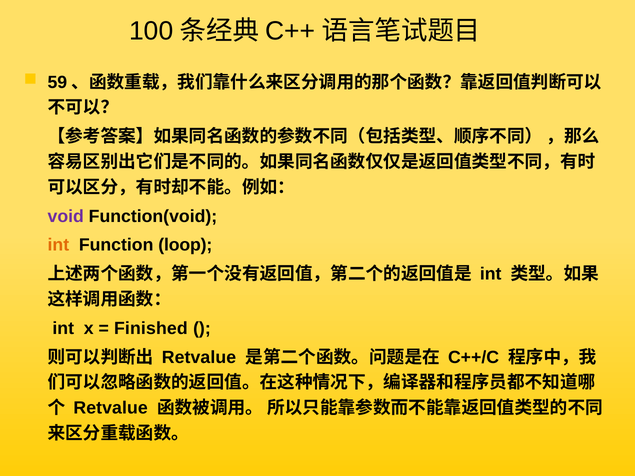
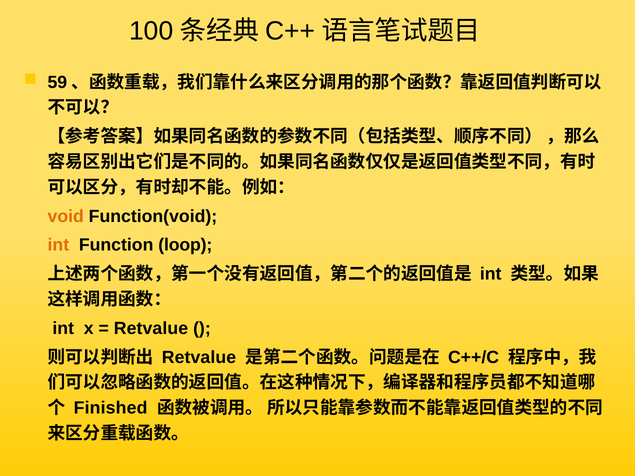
void colour: purple -> orange (66, 216)
Finished: Finished -> Retvalue (151, 329)
Retvalue: Retvalue -> Finished (111, 408)
